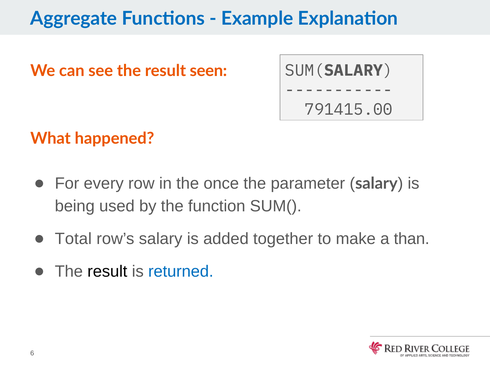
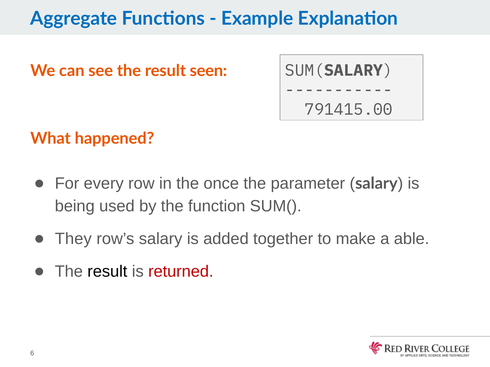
Total: Total -> They (73, 239)
than: than -> able (412, 239)
returned colour: blue -> red (181, 272)
